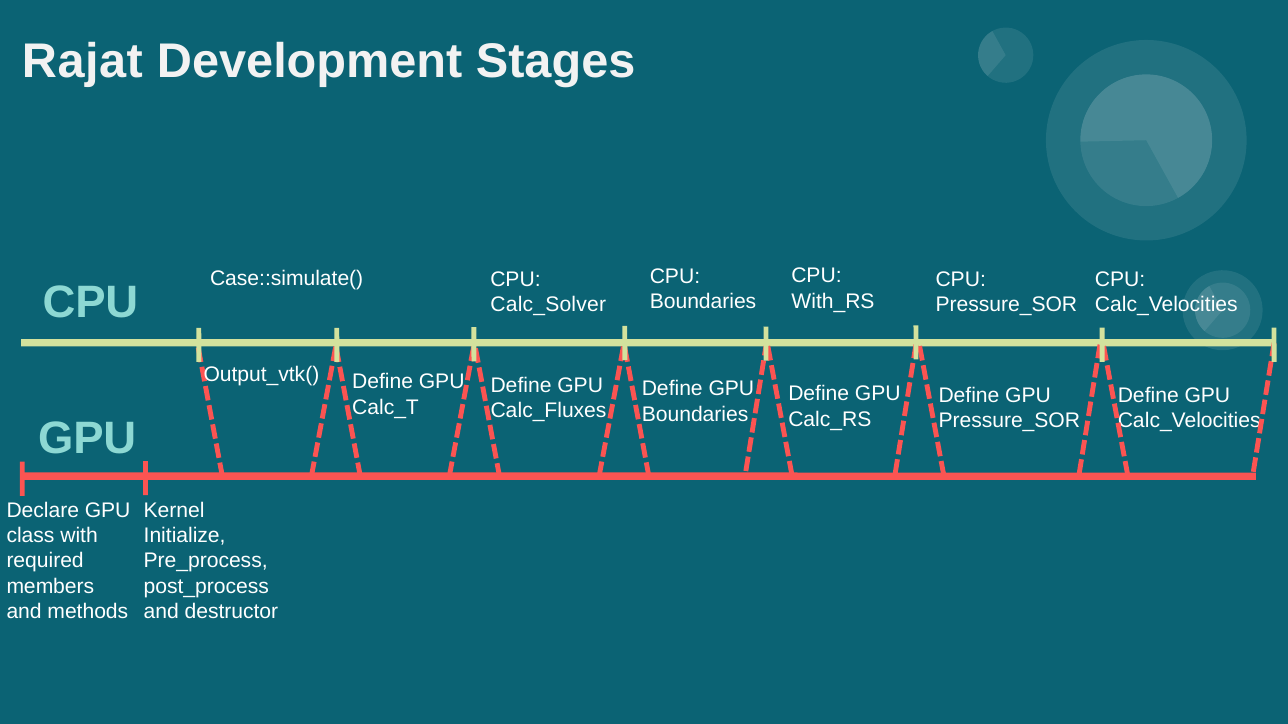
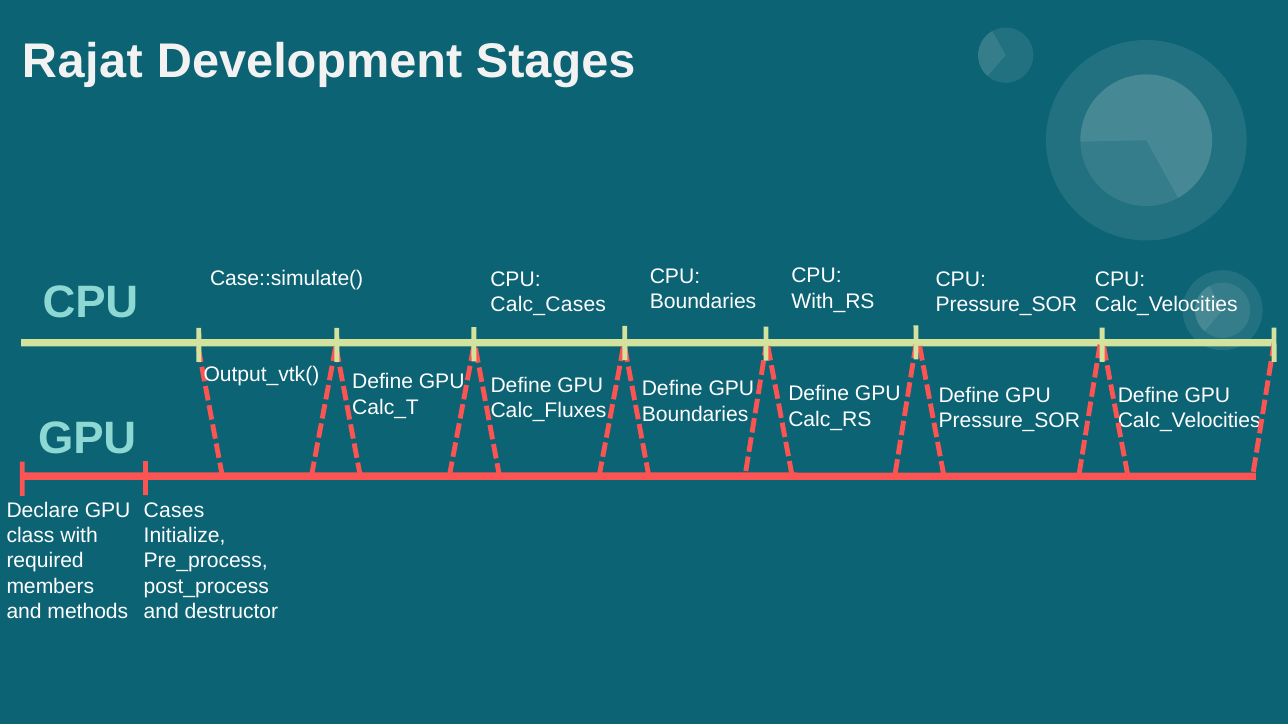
Calc_Solver: Calc_Solver -> Calc_Cases (548, 305)
Kernel: Kernel -> Cases (174, 510)
